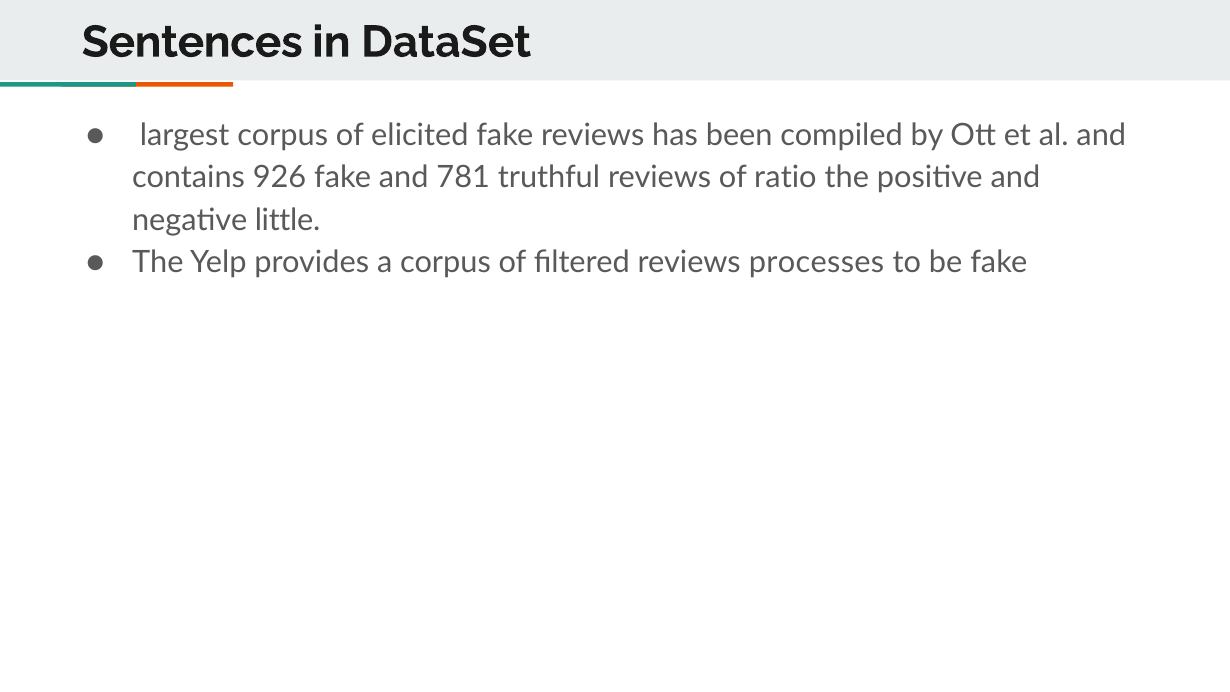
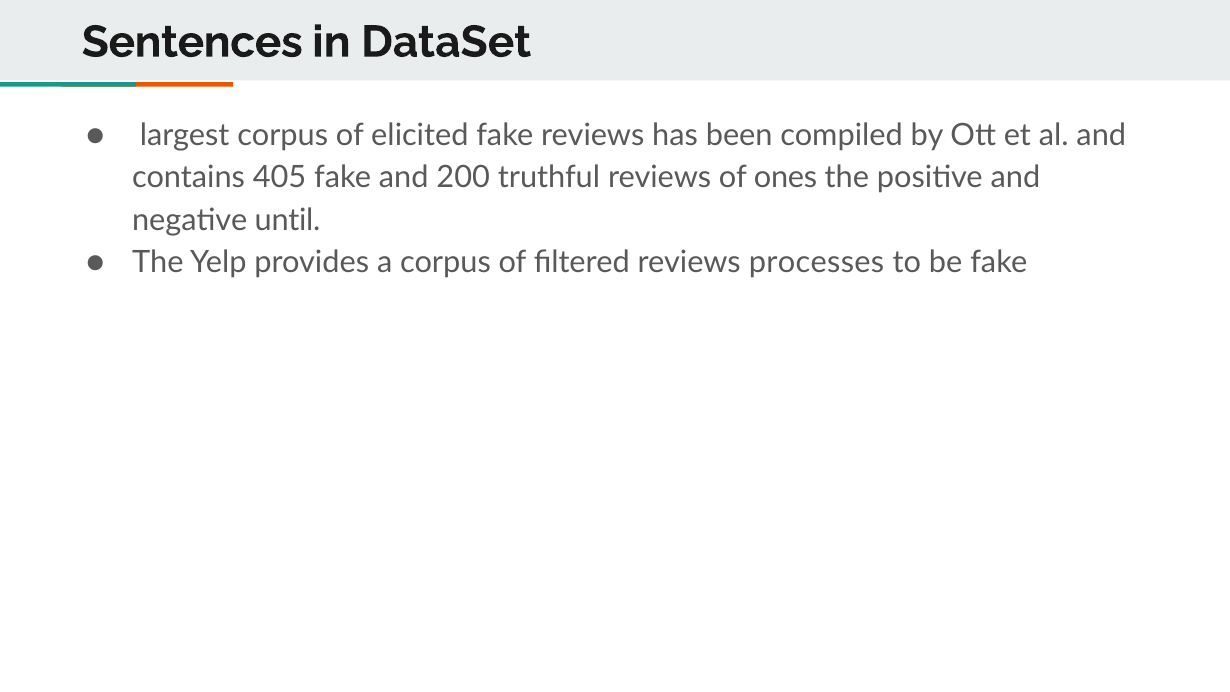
926: 926 -> 405 (280, 178)
781: 781 -> 200 (463, 178)
ratio: ratio -> ones (786, 178)
little: little -> until (288, 220)
